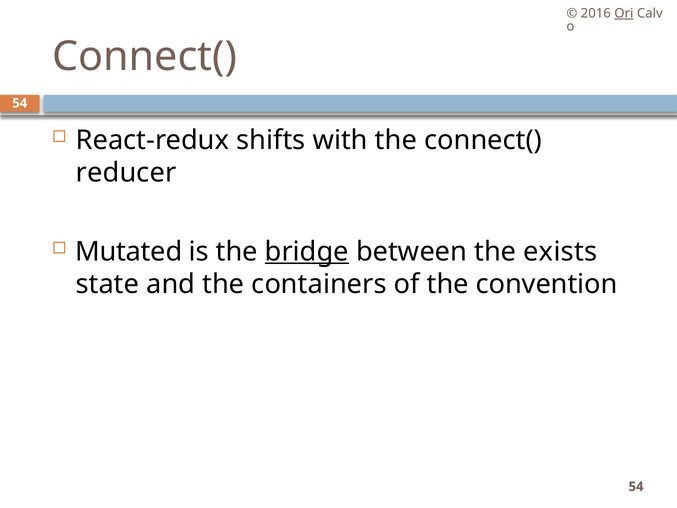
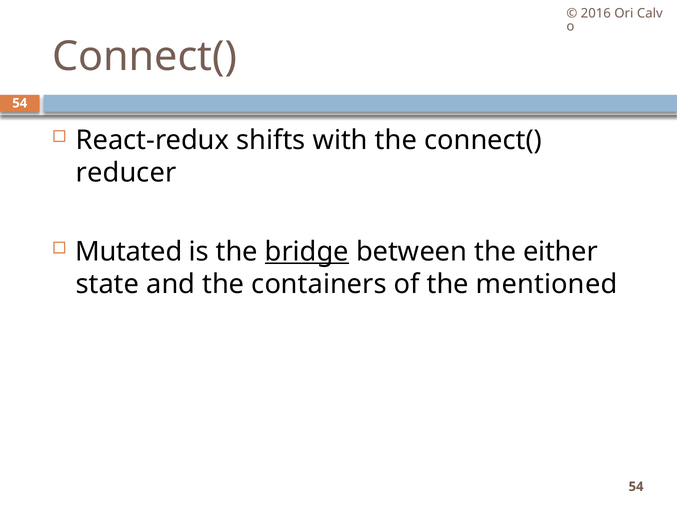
Ori underline: present -> none (624, 13)
exists: exists -> either (561, 251)
convention: convention -> mentioned (547, 284)
